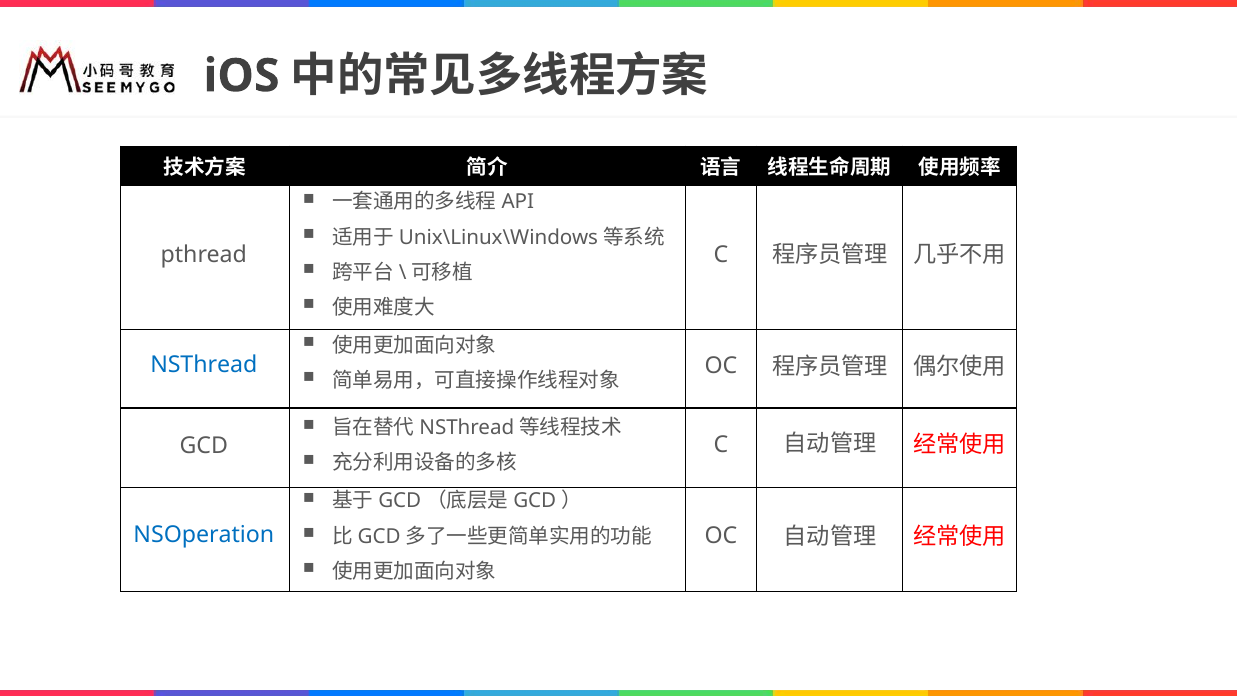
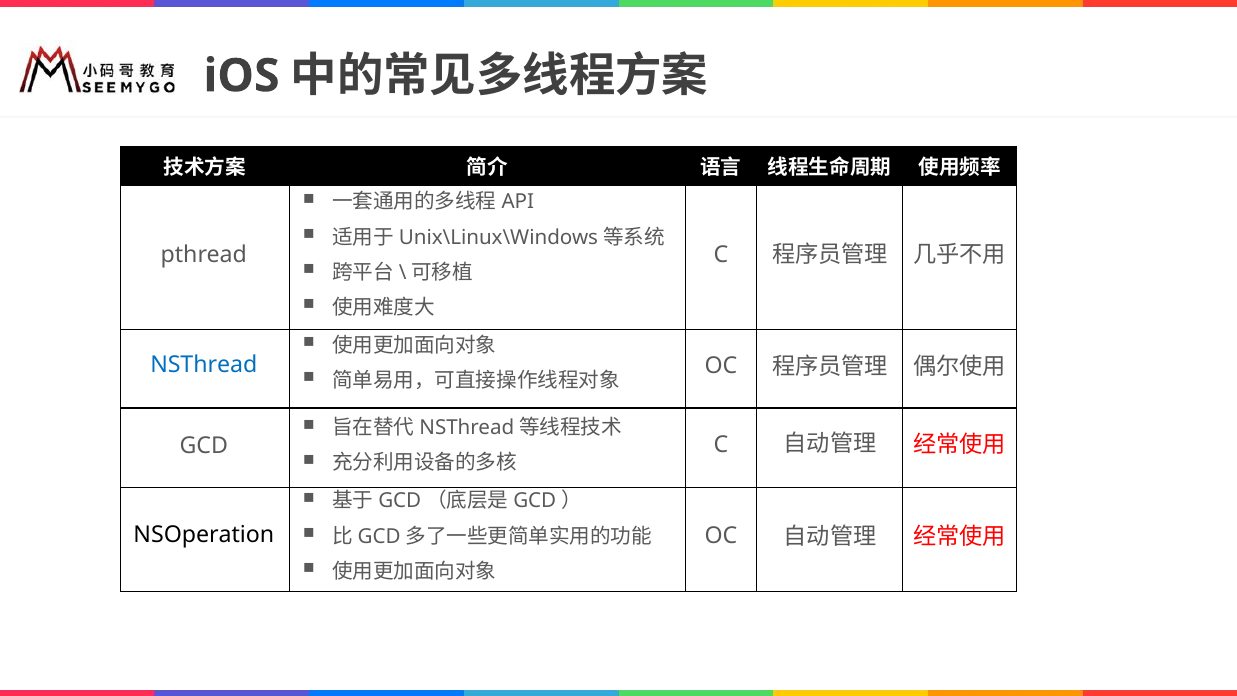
NSOperation colour: blue -> black (204, 534)
